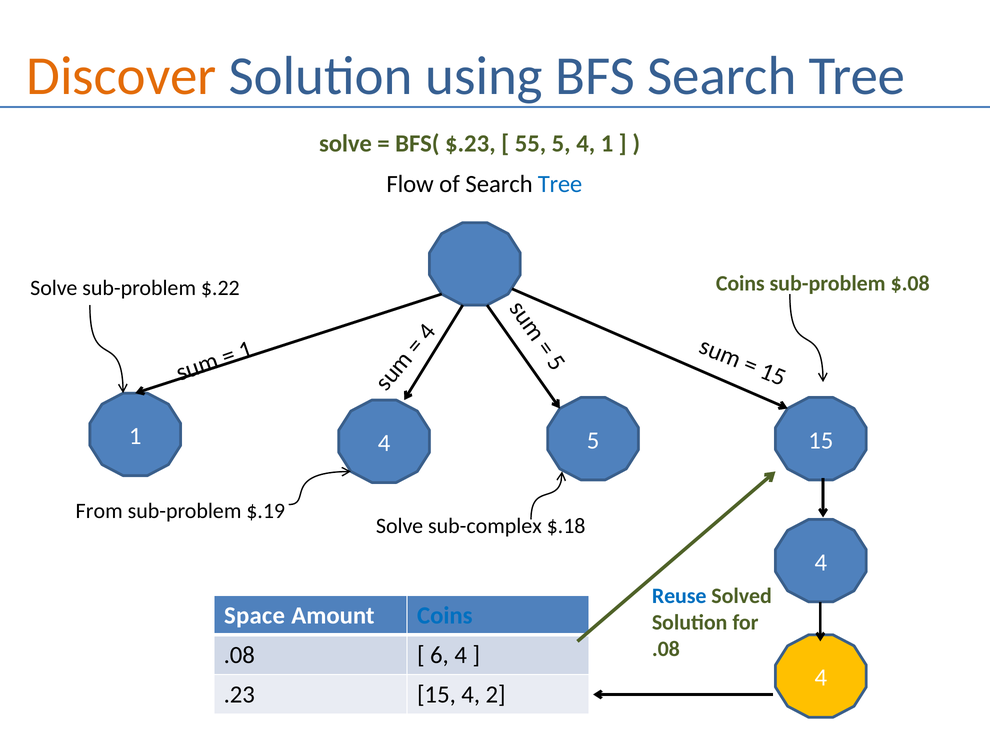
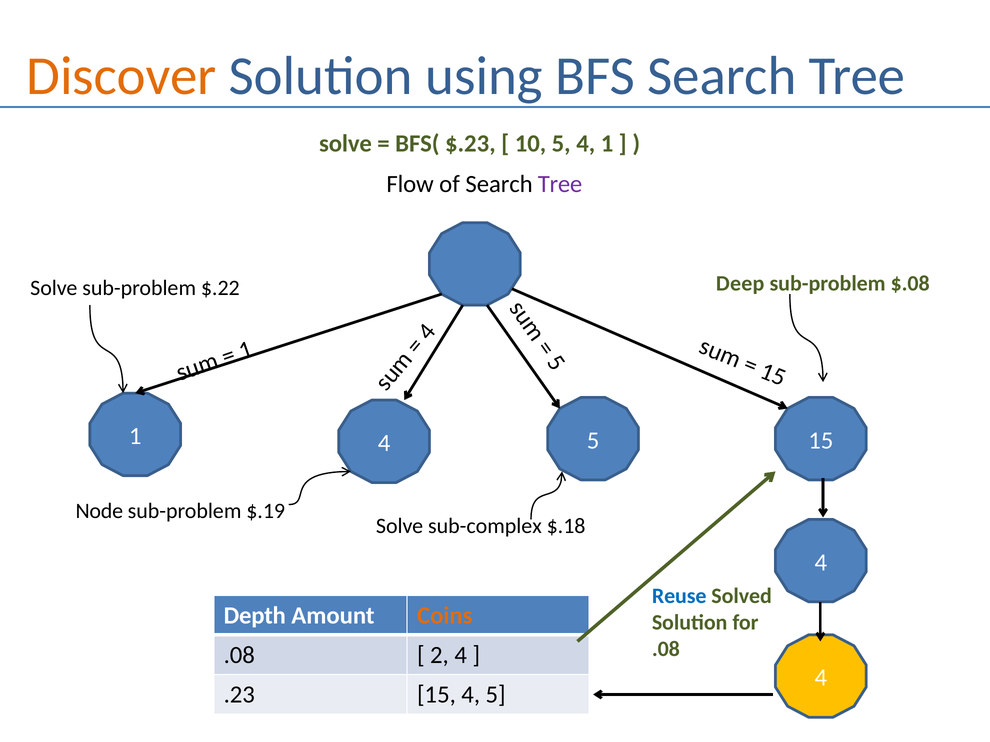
55: 55 -> 10 (531, 144)
Tree colour: blue -> purple (560, 184)
$.22 Coins: Coins -> Deep (740, 284)
From: From -> Node (99, 511)
Space: Space -> Depth (255, 616)
Coins colour: blue -> orange (445, 616)
6: 6 -> 2 (439, 656)
15 4 2: 2 -> 5 (496, 695)
